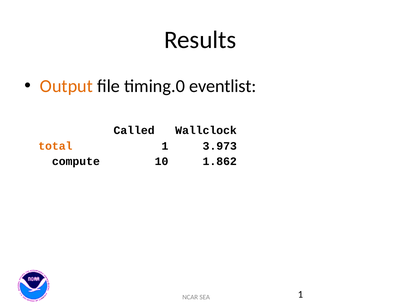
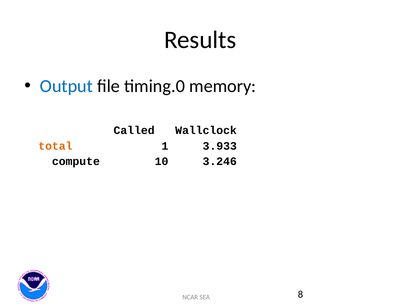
Output colour: orange -> blue (66, 86)
eventlist: eventlist -> memory (223, 86)
3.973: 3.973 -> 3.933 (220, 146)
1.862: 1.862 -> 3.246 (220, 161)
SEA 1: 1 -> 8 (300, 294)
